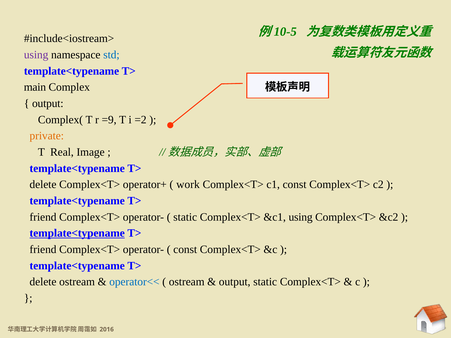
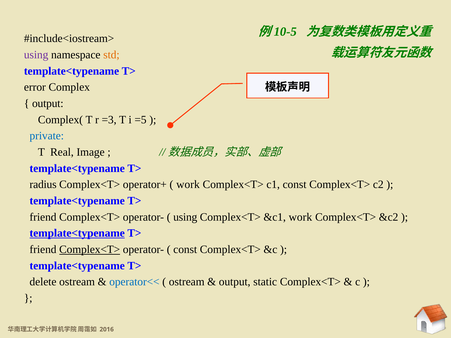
std colour: blue -> orange (111, 55)
main: main -> error (35, 87)
=9: =9 -> =3 (109, 120)
=2: =2 -> =5 (141, 120)
private colour: orange -> blue (47, 136)
delete: delete -> radius (43, 185)
static: static -> using (185, 217)
&c1 using: using -> work (300, 217)
Complex<T> underline: none -> present (90, 250)
